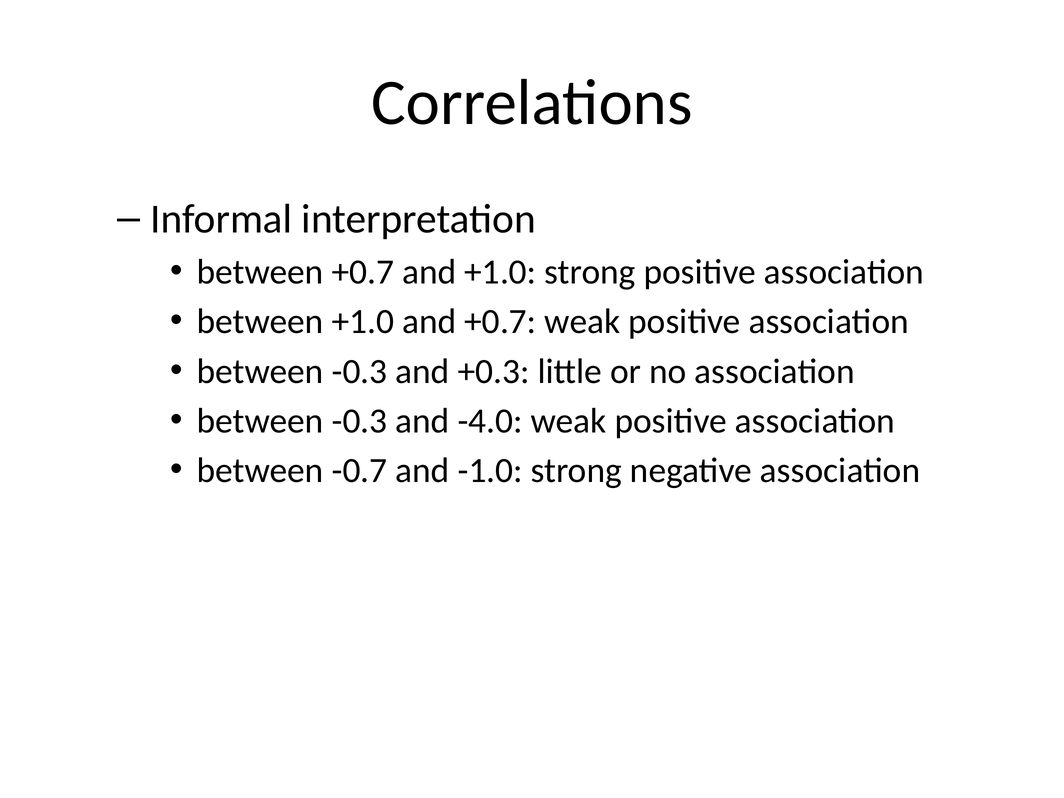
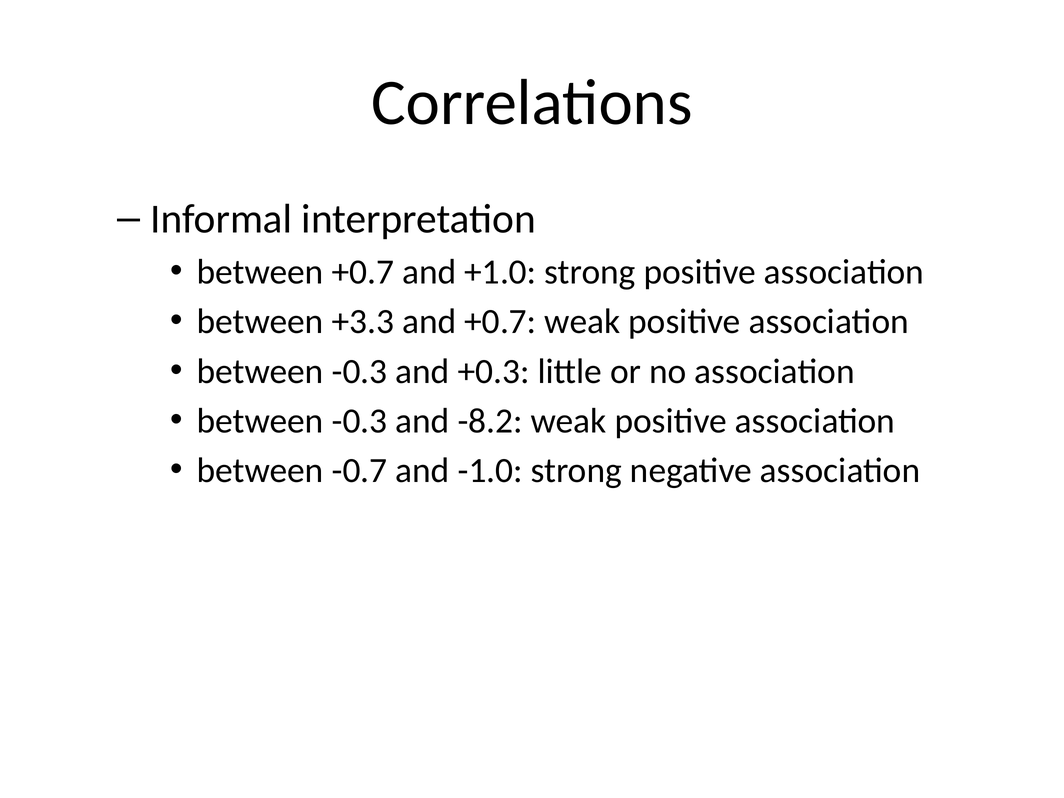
between +1.0: +1.0 -> +3.3 (363, 322)
-4.0: -4.0 -> -8.2 (490, 421)
